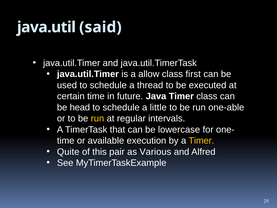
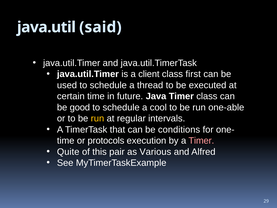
allow: allow -> client (149, 74)
head: head -> good (80, 107)
little: little -> cool (158, 107)
lowercase: lowercase -> conditions (179, 129)
available: available -> protocols (106, 141)
Timer colour: yellow -> pink (201, 141)
